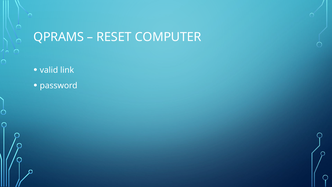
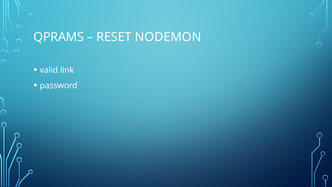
COMPUTER: COMPUTER -> NODEMON (168, 37)
